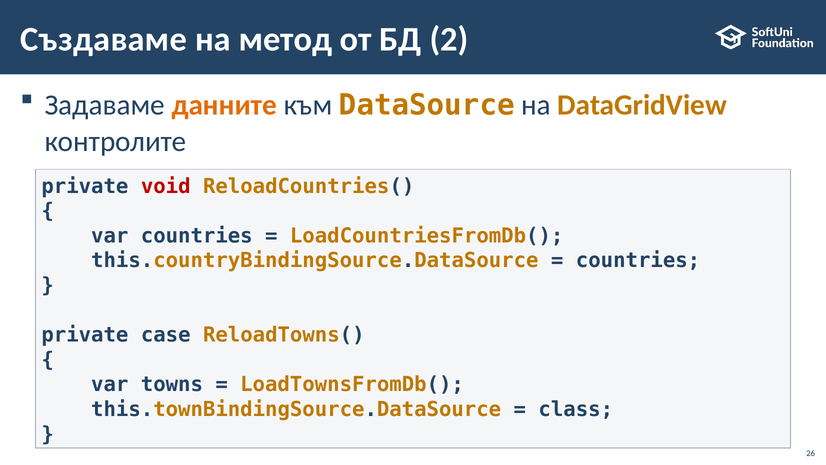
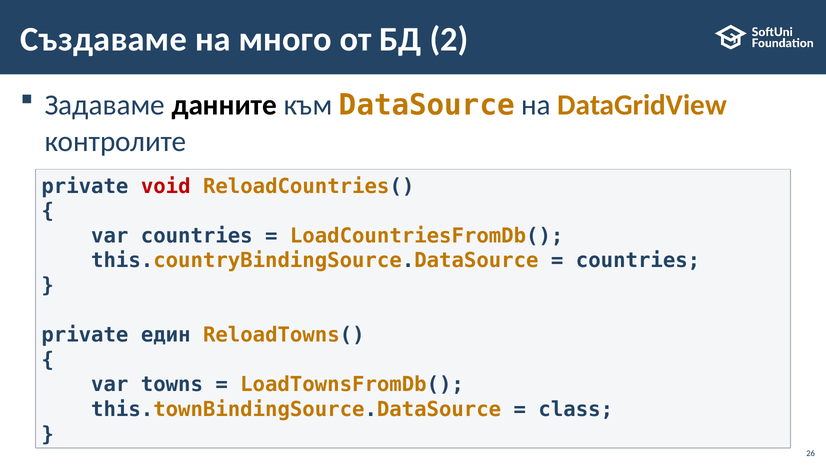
метод: метод -> много (285, 39)
данните colour: orange -> black (224, 105)
case: case -> един (166, 335)
